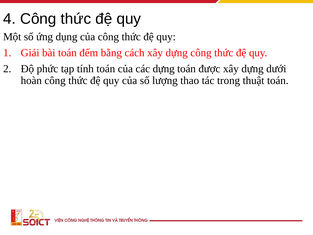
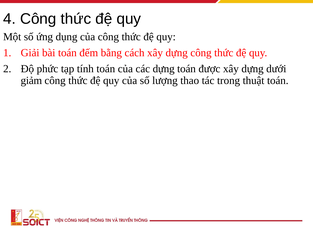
hoàn: hoàn -> giảm (31, 81)
